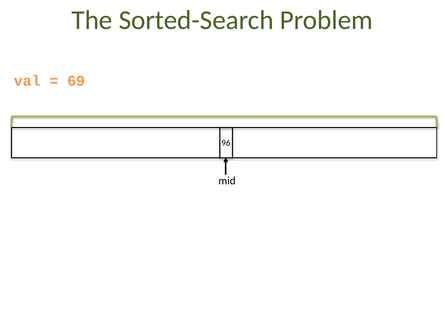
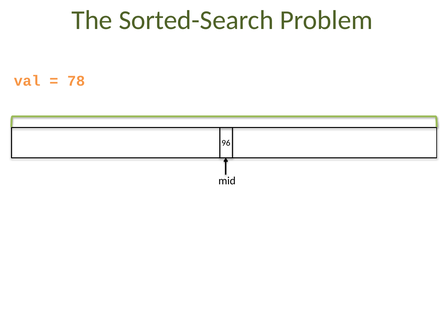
69: 69 -> 78 (76, 81)
